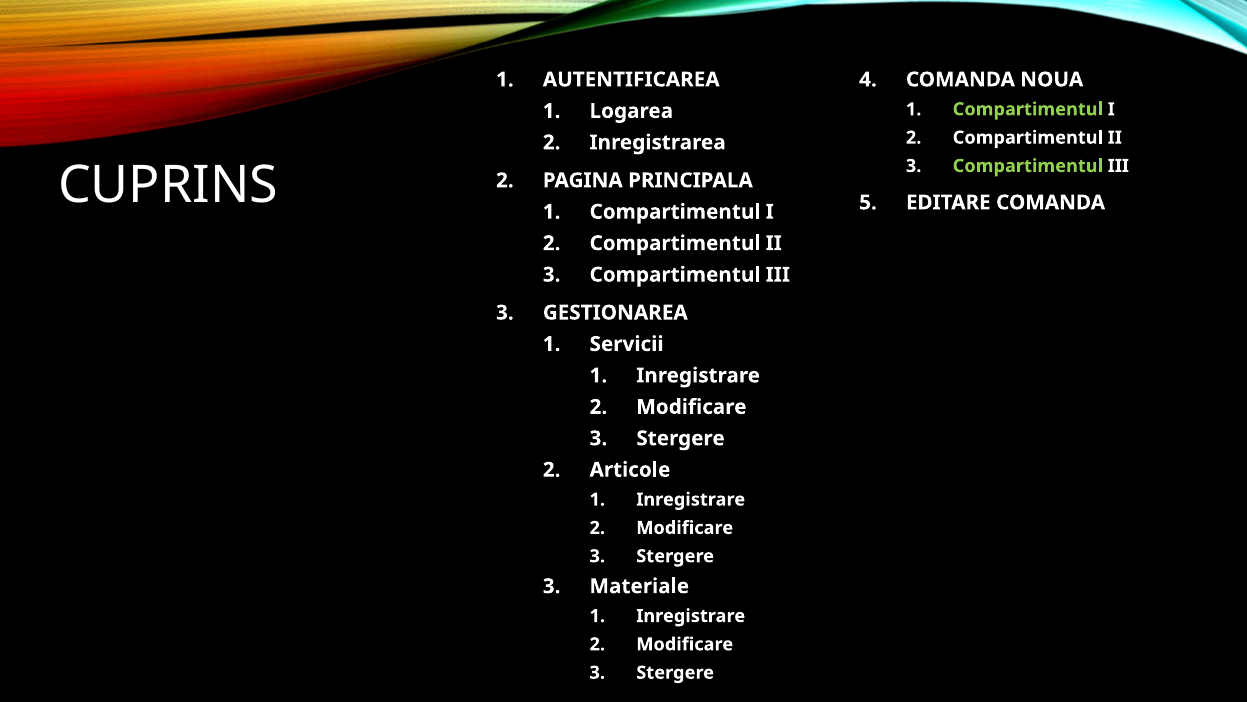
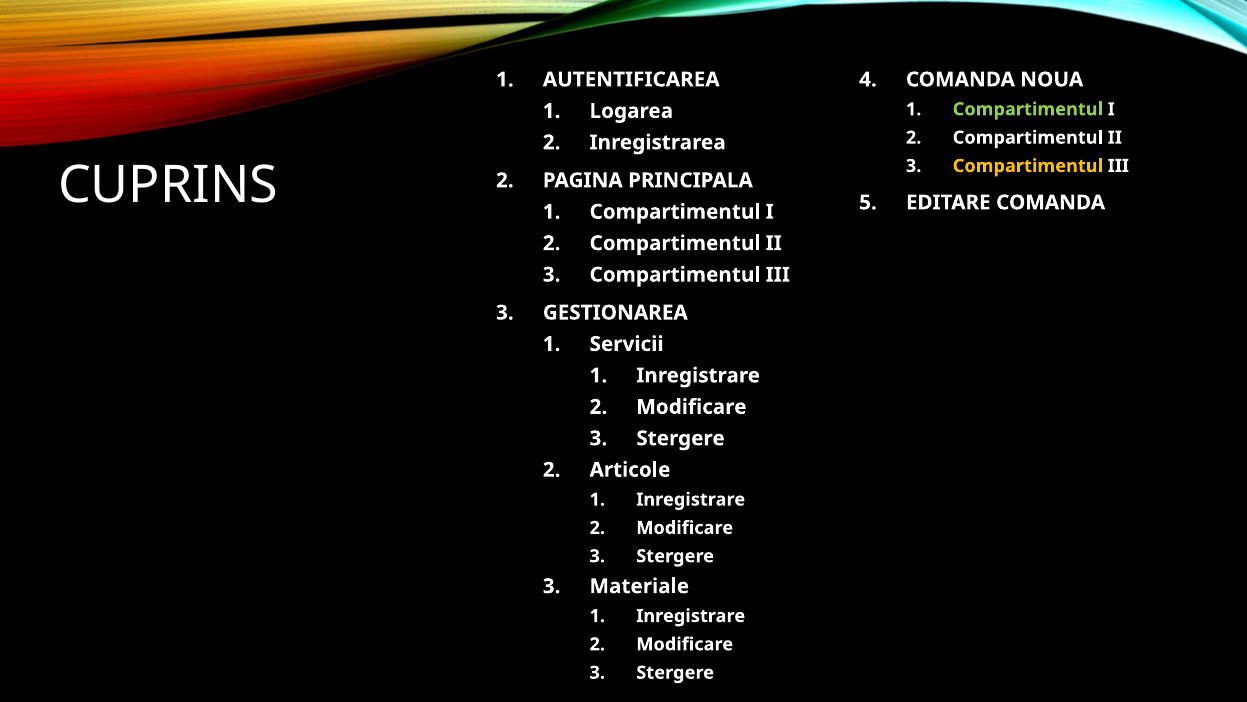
Compartimentul colour: light green -> yellow (1028, 166)
